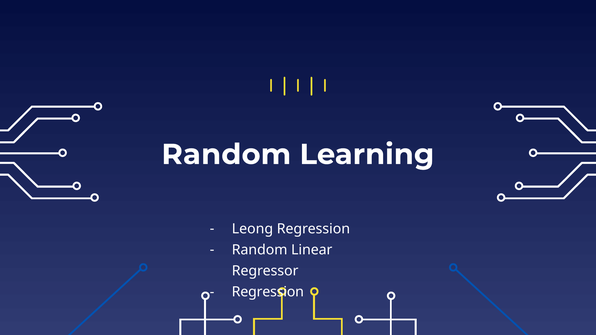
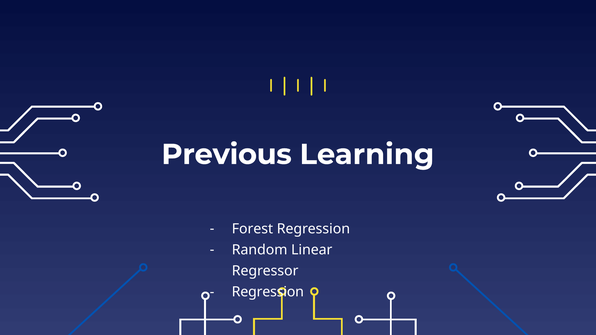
Random: Random -> Previous (227, 155)
Leong: Leong -> Forest (252, 229)
